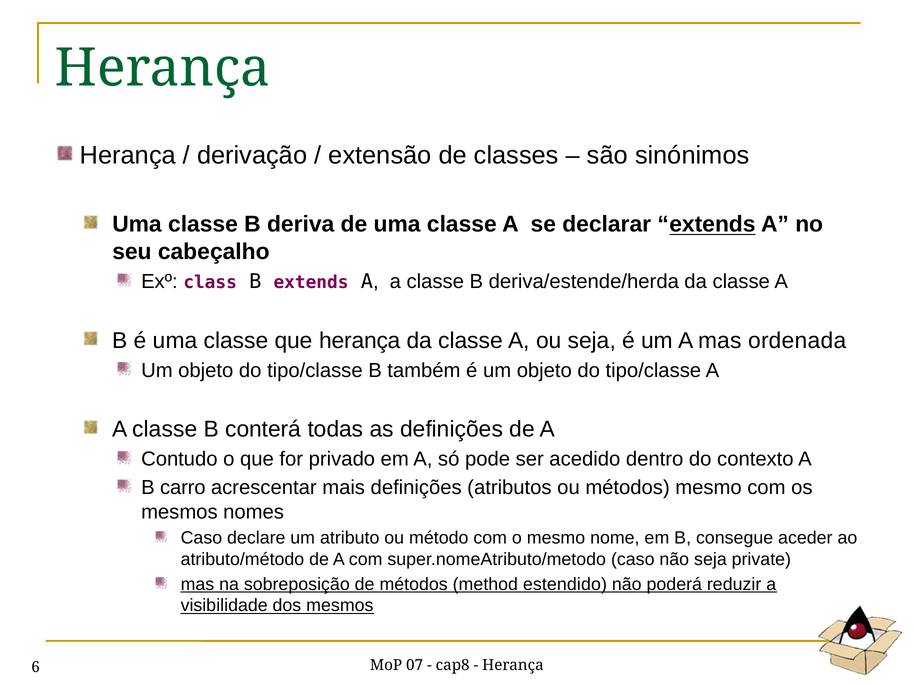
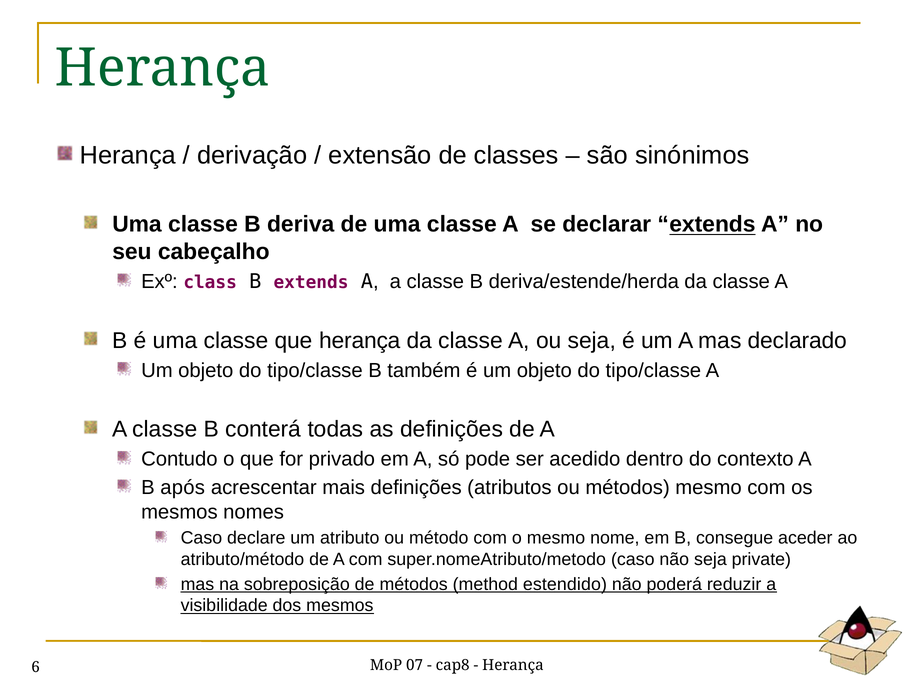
ordenada: ordenada -> declarado (797, 341)
carro: carro -> após (183, 488)
